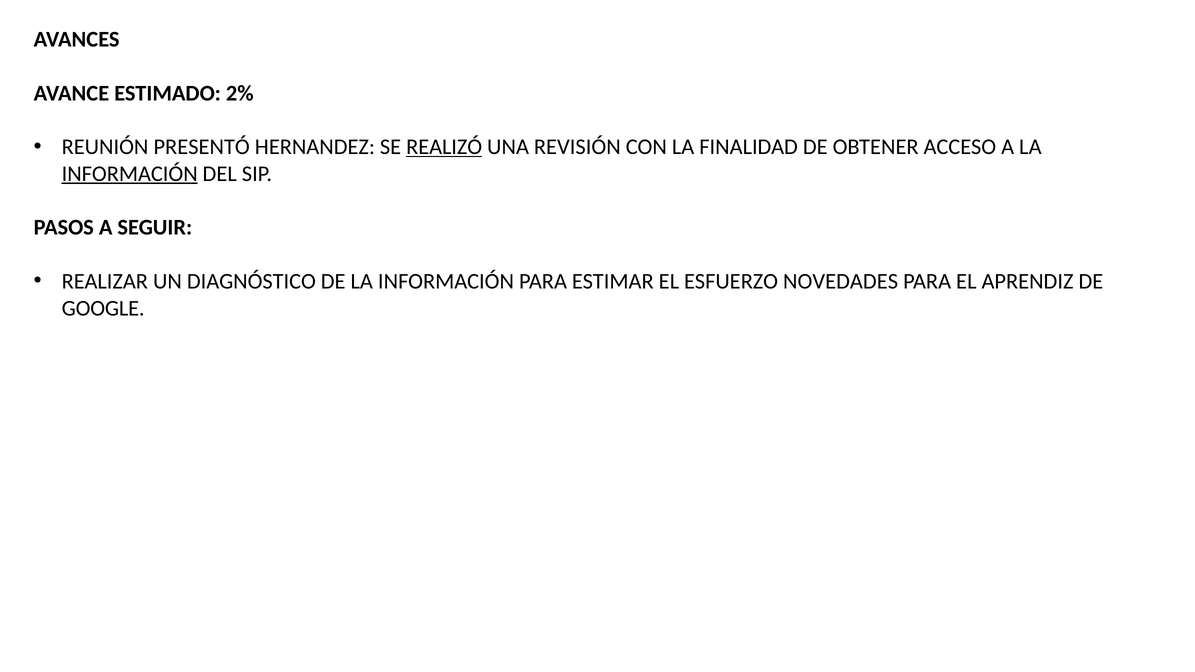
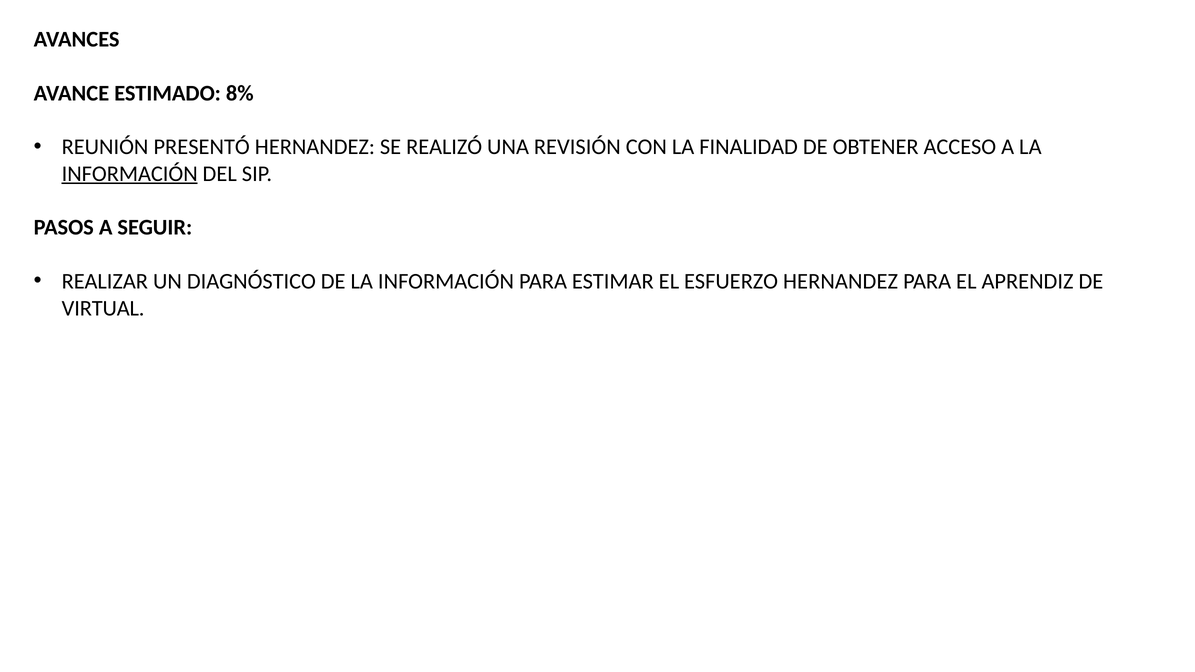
2%: 2% -> 8% (240, 93)
REALIZÓ underline: present -> none (444, 147)
ESFUERZO NOVEDADES: NOVEDADES -> HERNANDEZ (841, 281)
GOOGLE: GOOGLE -> VIRTUAL (103, 308)
